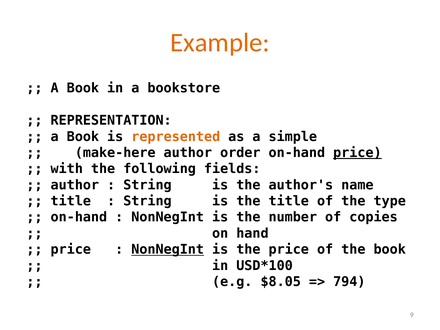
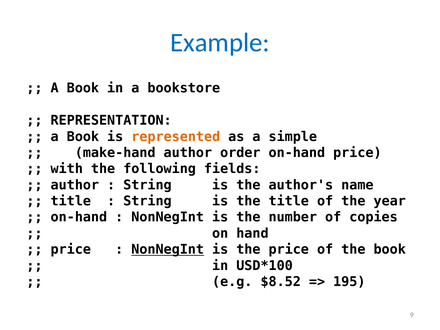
Example colour: orange -> blue (220, 43)
make-here: make-here -> make-hand (115, 153)
price underline: present -> none (357, 153)
type: type -> year (390, 201)
$8.05: $8.05 -> $8.52 (281, 282)
794: 794 -> 195 (349, 282)
